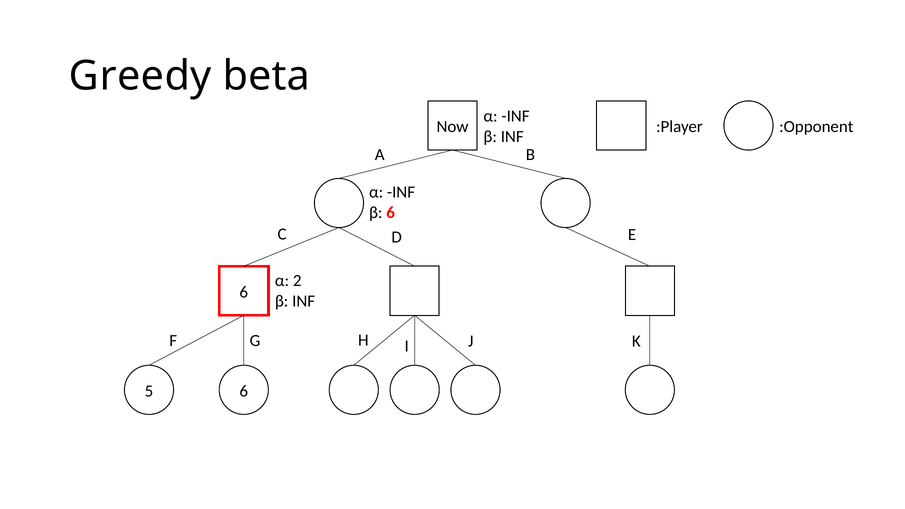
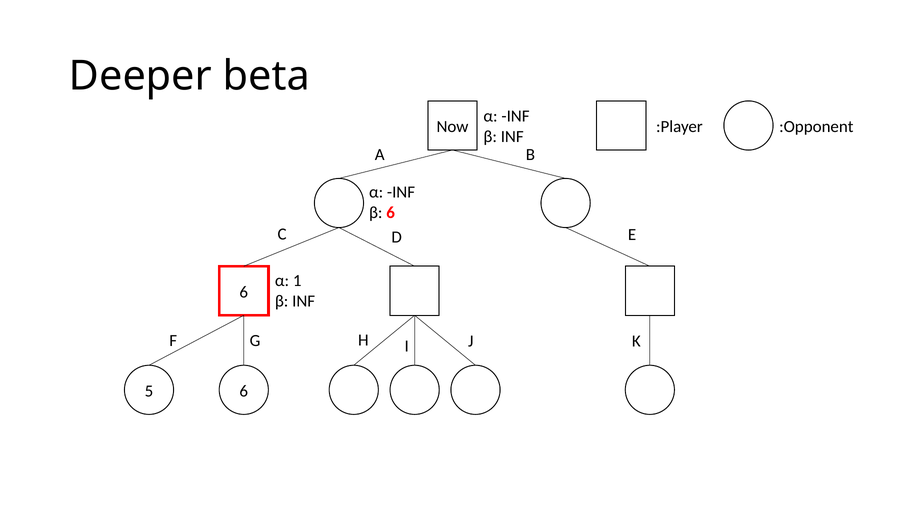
Greedy: Greedy -> Deeper (140, 76)
2: 2 -> 1 (297, 281)
